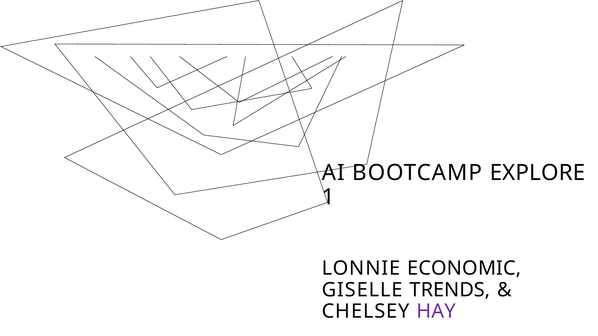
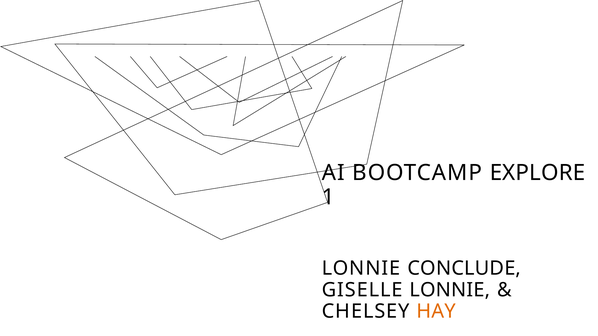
ECONOMIC: ECONOMIC -> CONCLUDE (464, 269)
GISELLE TRENDS: TRENDS -> LONNIE (450, 290)
HAY colour: purple -> orange (436, 312)
